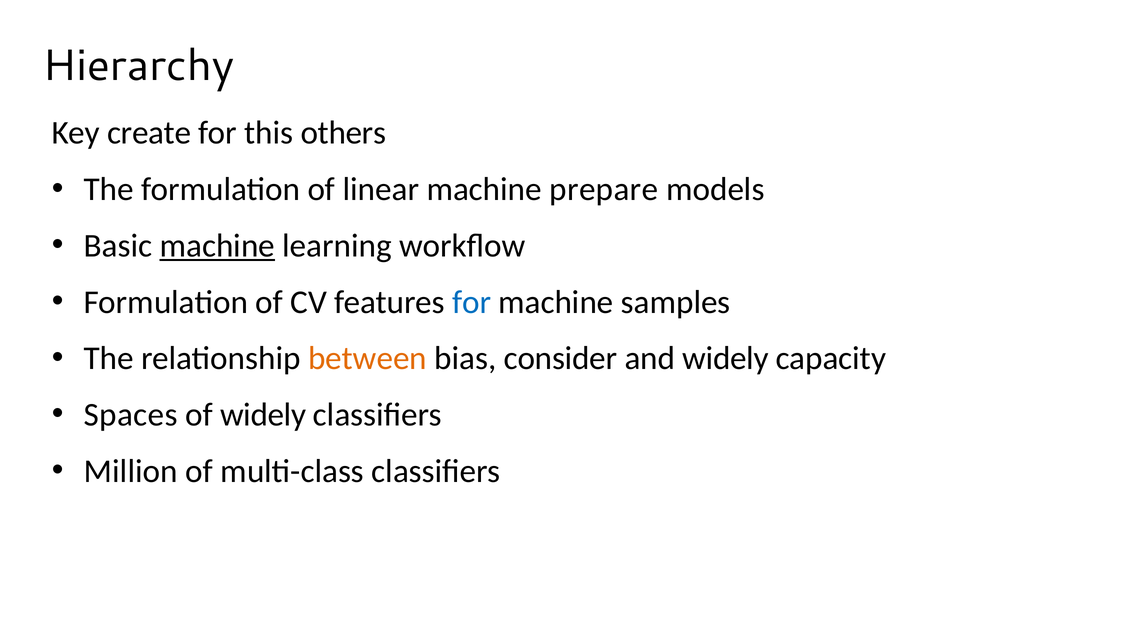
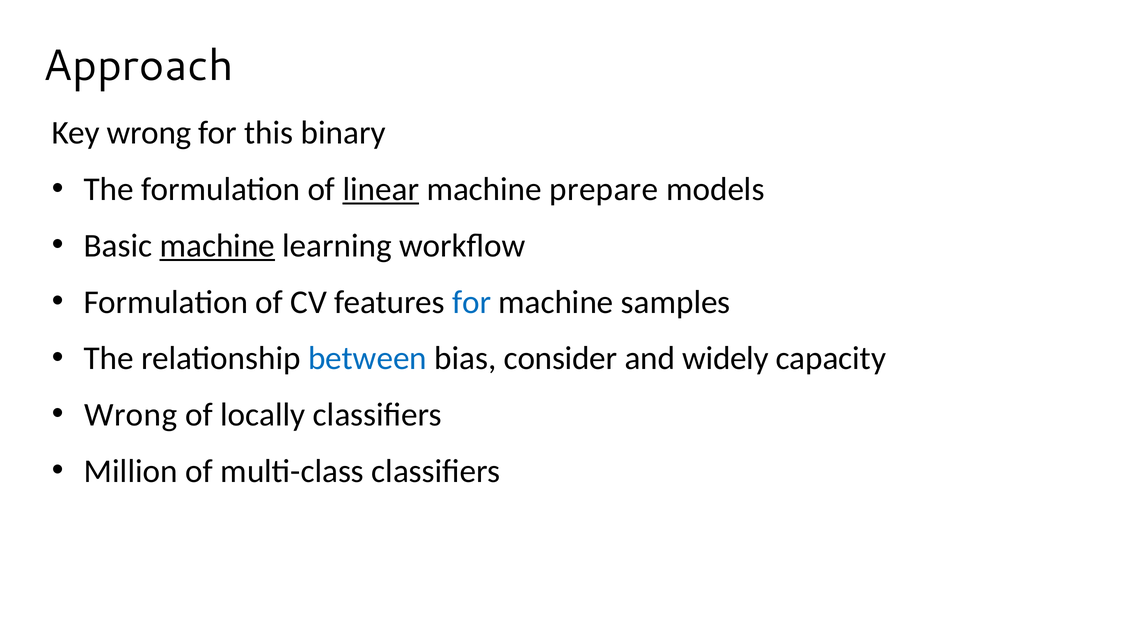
Hierarchy: Hierarchy -> Approach (138, 66)
Key create: create -> wrong (149, 133)
others: others -> binary (343, 133)
linear underline: none -> present (381, 189)
between colour: orange -> blue (368, 358)
Spaces: Spaces -> Wrong (131, 415)
of widely: widely -> locally (263, 415)
